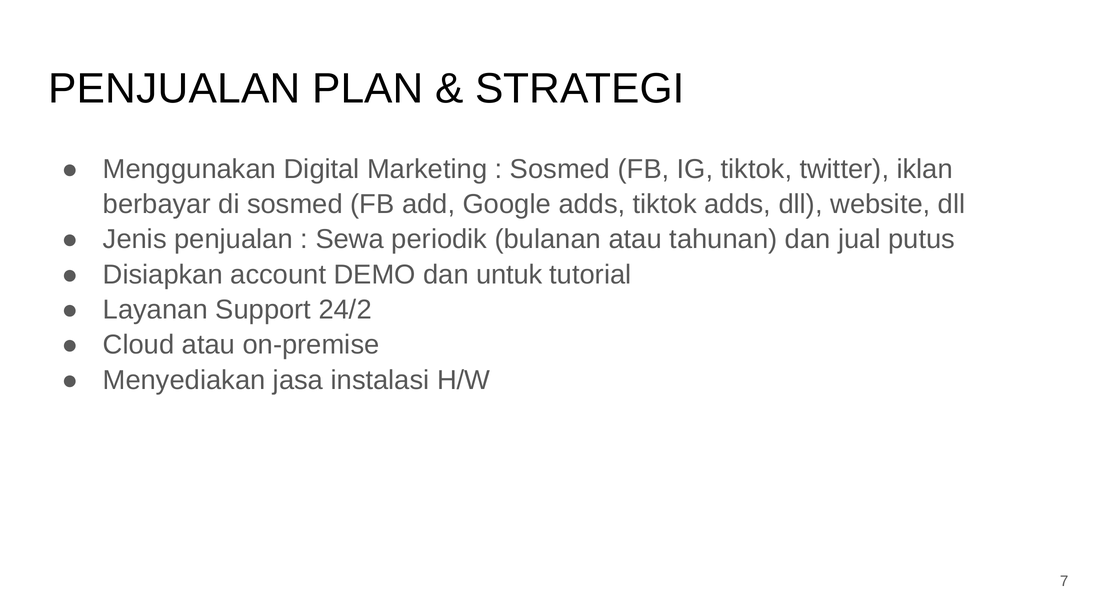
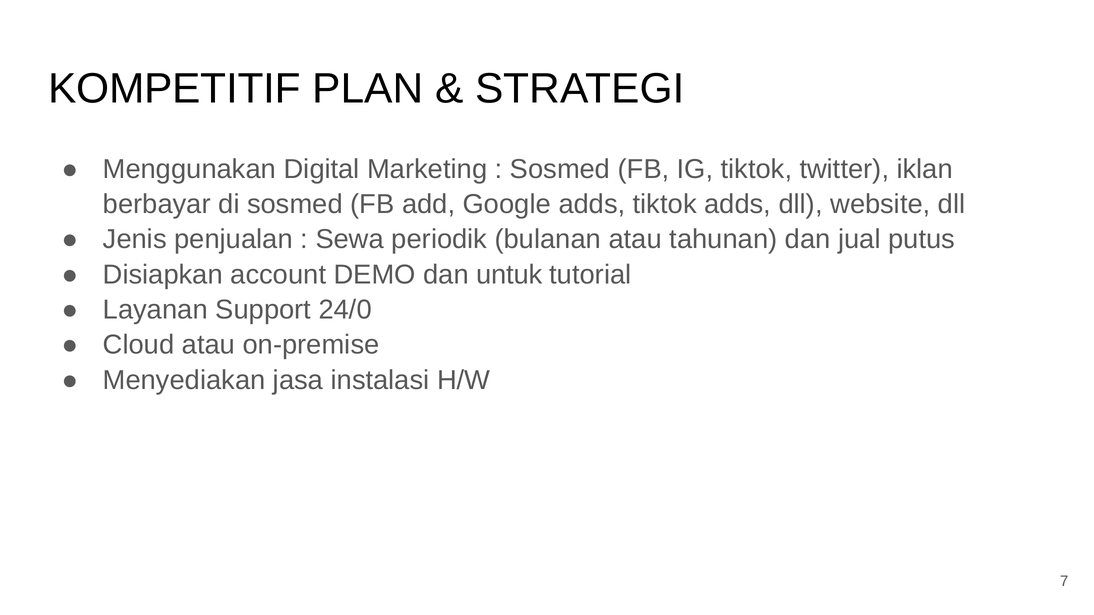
PENJUALAN: PENJUALAN -> KOMPETITIF (175, 89)
24/2: 24/2 -> 24/0 (345, 310)
